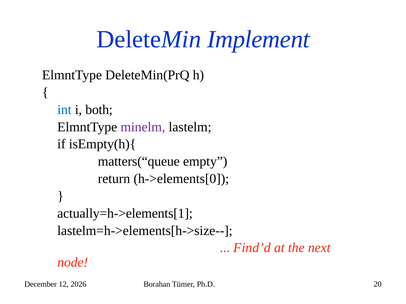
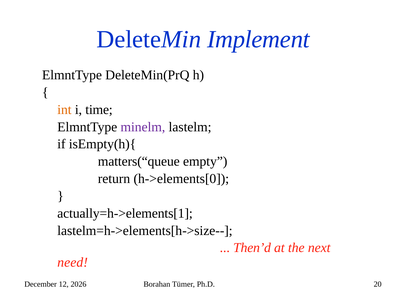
int colour: blue -> orange (64, 110)
both: both -> time (99, 110)
Find’d: Find’d -> Then’d (252, 248)
node: node -> need (73, 263)
